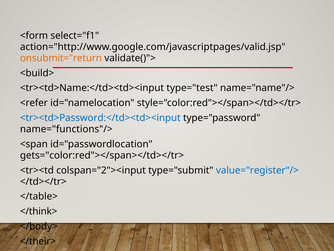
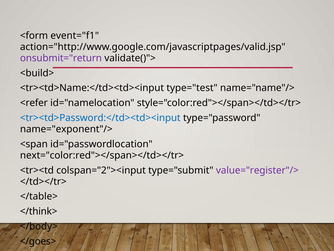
select="f1: select="f1 -> event="f1 (75, 36)
onsubmit="return colour: orange -> purple (61, 58)
name="functions"/>: name="functions"/> -> name="exponent"/> (66, 129)
gets="color:red"></span></td></tr>: gets="color:red"></span></td></tr> -> next="color:red"></span></td></tr> (102, 155)
value="register"/> colour: blue -> purple (257, 170)
</their>: </their> -> </goes> (38, 241)
